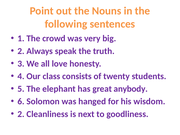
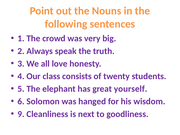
anybody: anybody -> yourself (131, 89)
2: 2 -> 9 (21, 114)
